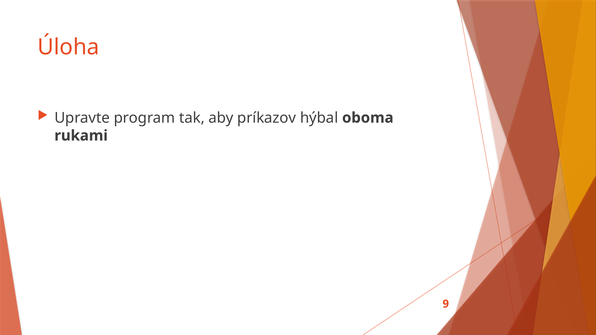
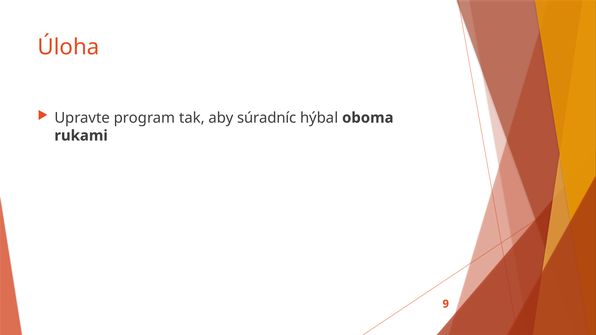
príkazov: príkazov -> súradníc (267, 118)
